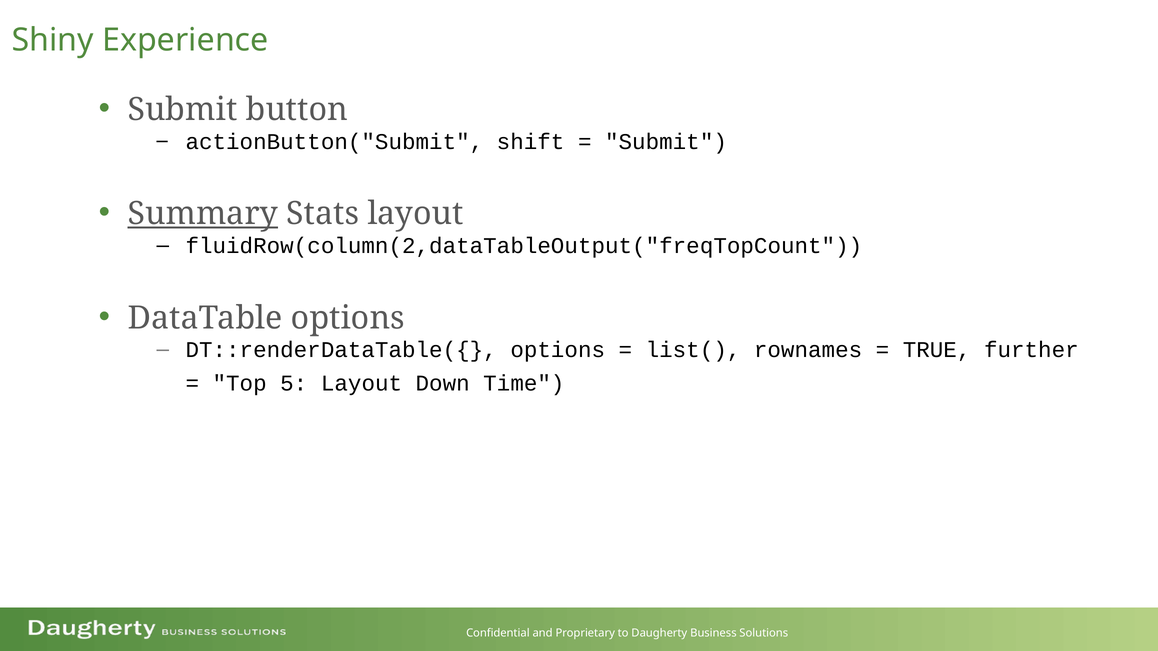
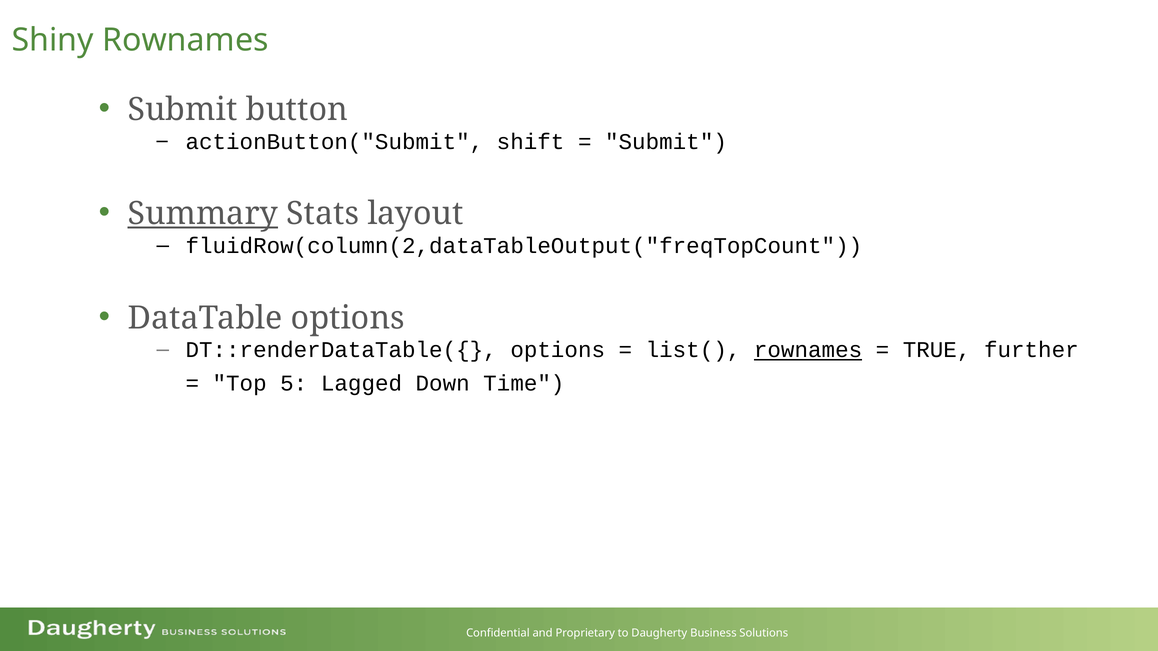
Shiny Experience: Experience -> Rownames (185, 40)
rownames underline: none -> present (808, 350)
5 Layout: Layout -> Lagged (361, 384)
